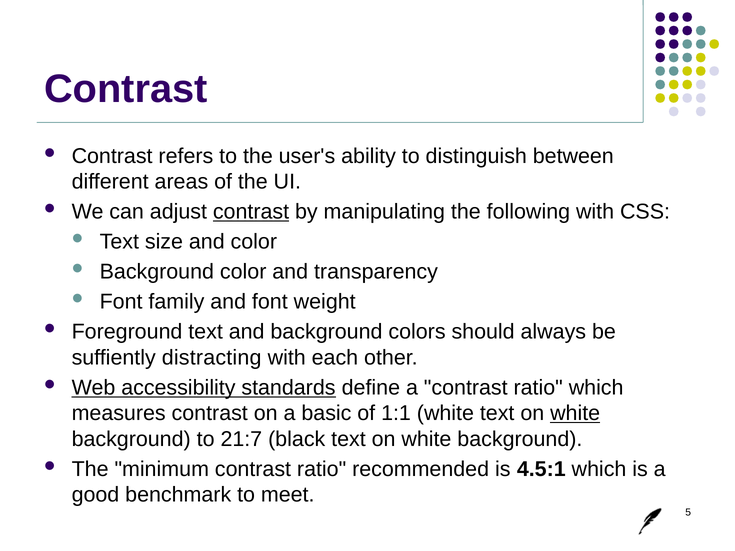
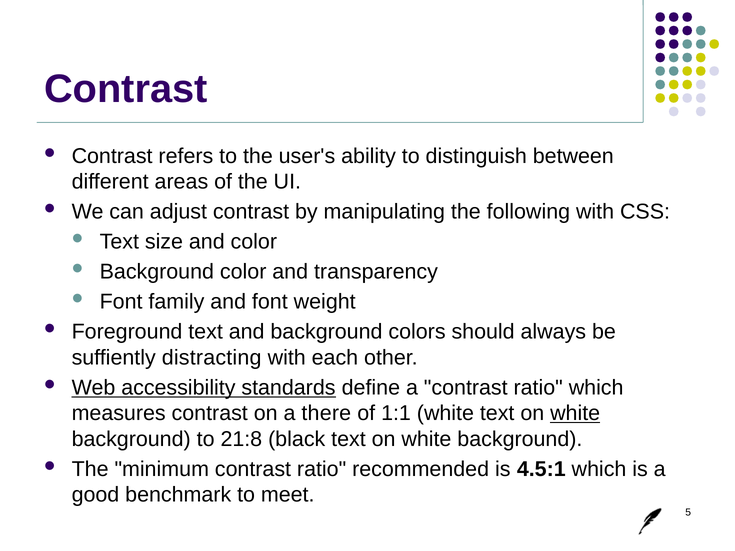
contrast underline: present -> none (251, 212)
basic: basic -> there (326, 413)
21:7: 21:7 -> 21:8 (241, 439)
